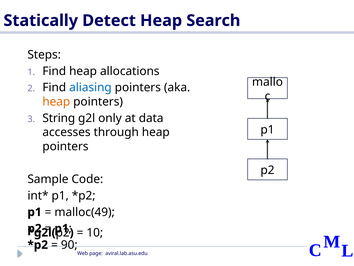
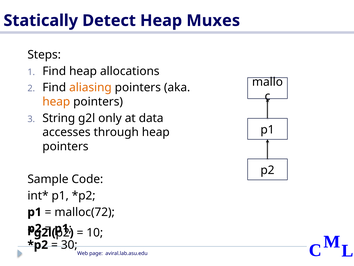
Search: Search -> Muxes (213, 21)
aliasing colour: blue -> orange (90, 87)
malloc(49: malloc(49 -> malloc(72 (85, 212)
90: 90 -> 30 (69, 244)
